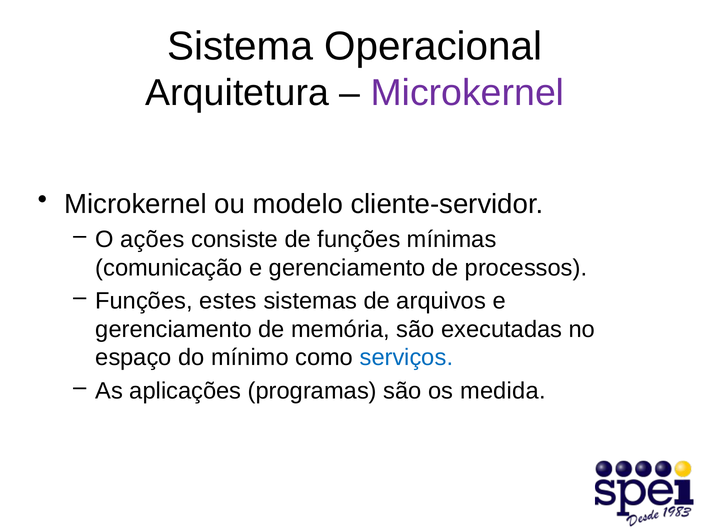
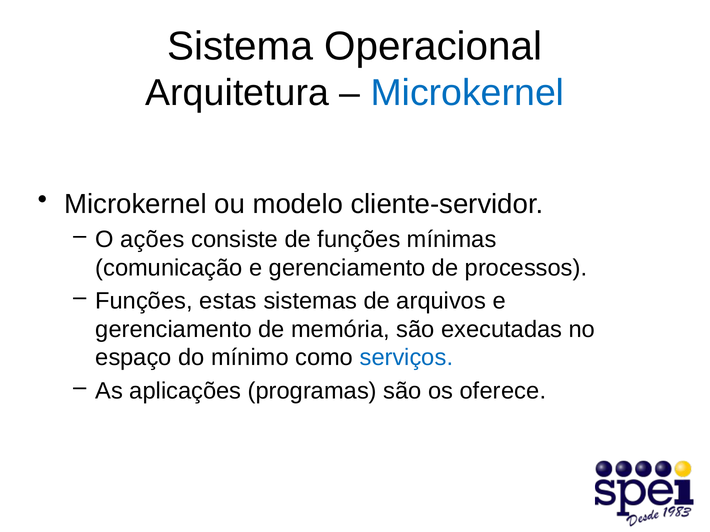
Microkernel colour: purple -> blue (467, 93)
estes: estes -> estas (228, 301)
medida: medida -> oferece (503, 391)
